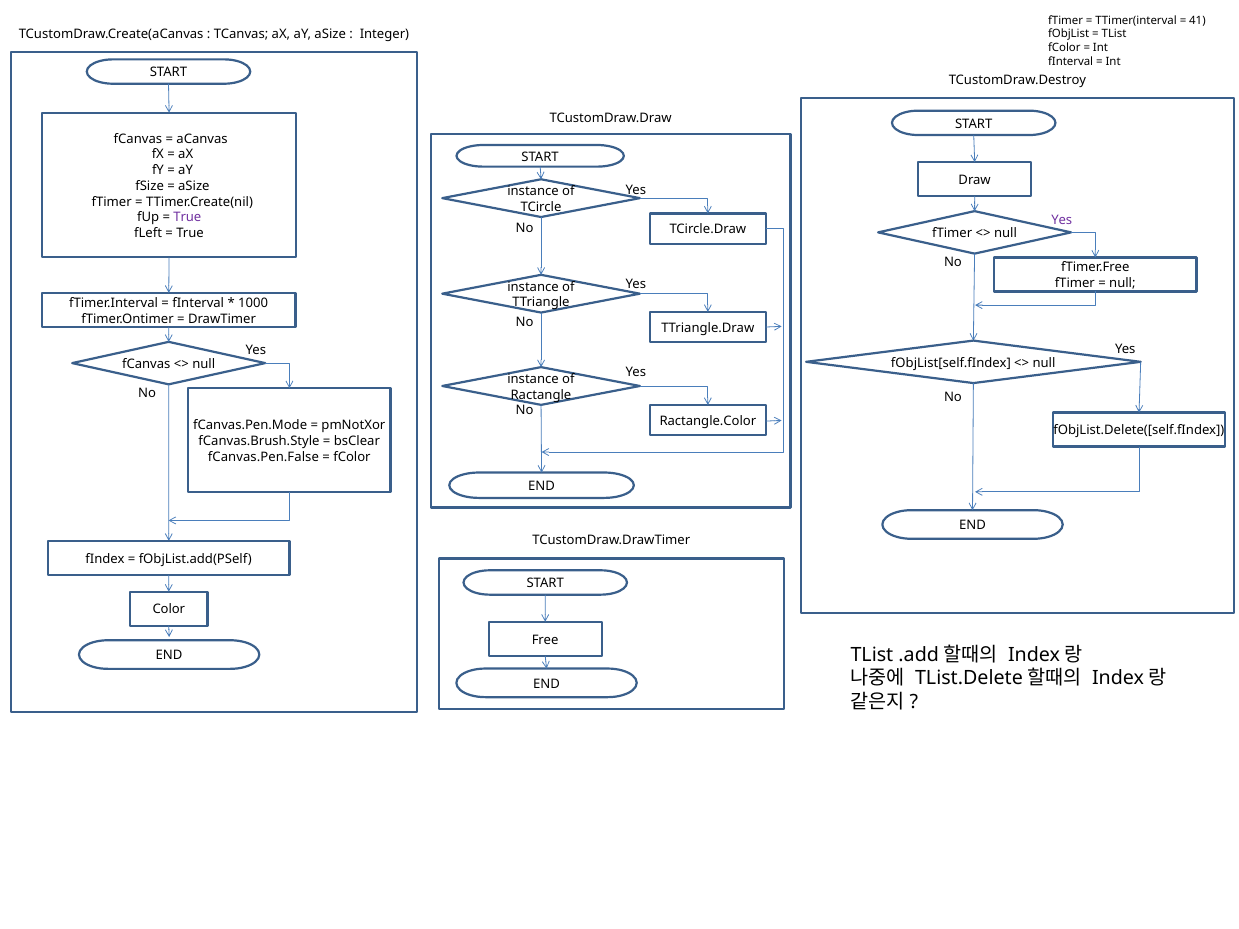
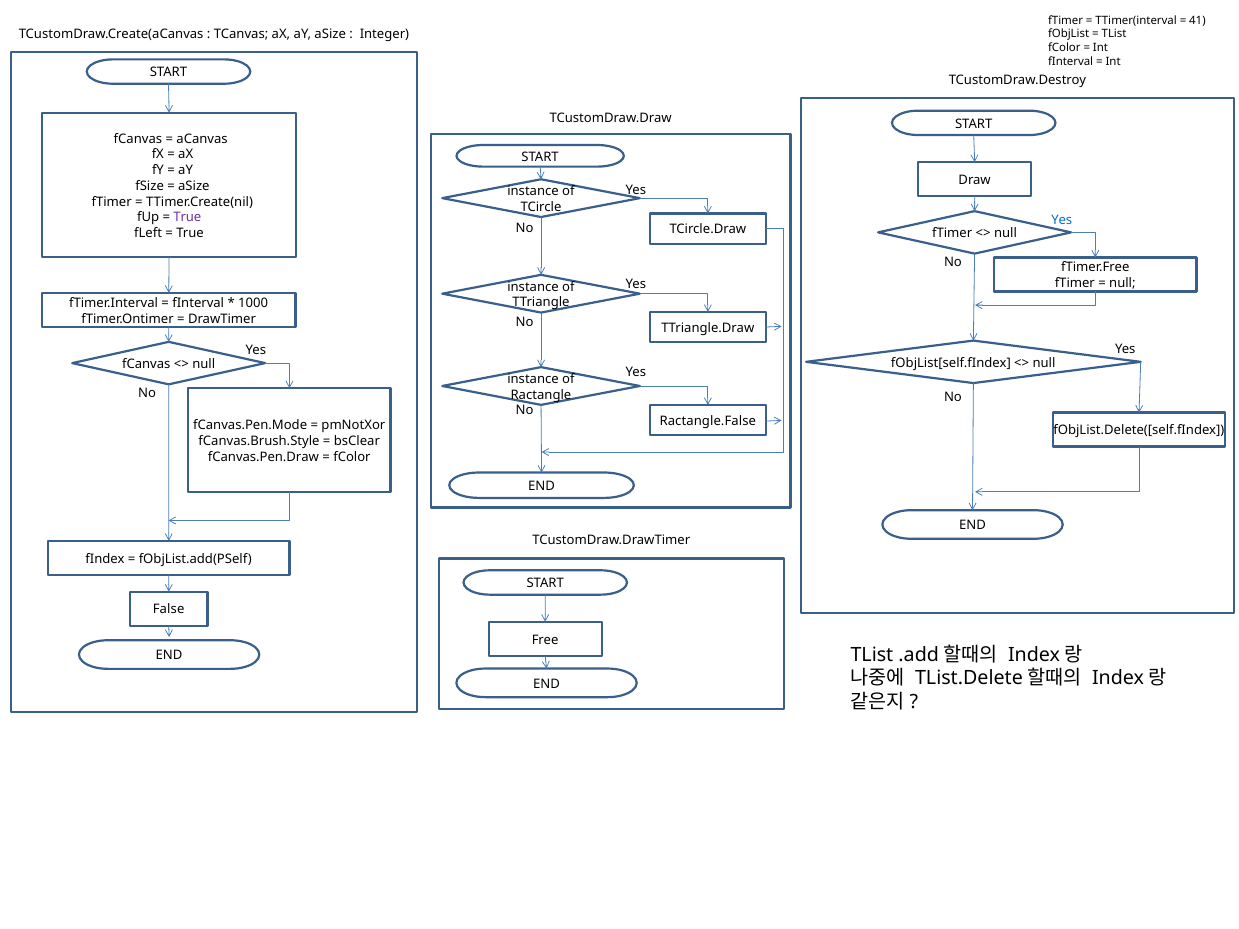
Yes colour: purple -> blue (1062, 220)
Ractangle.Color: Ractangle.Color -> Ractangle.False (708, 421)
fCanvas.Pen.False: fCanvas.Pen.False -> fCanvas.Pen.Draw (263, 457)
Color: Color -> False (169, 610)
